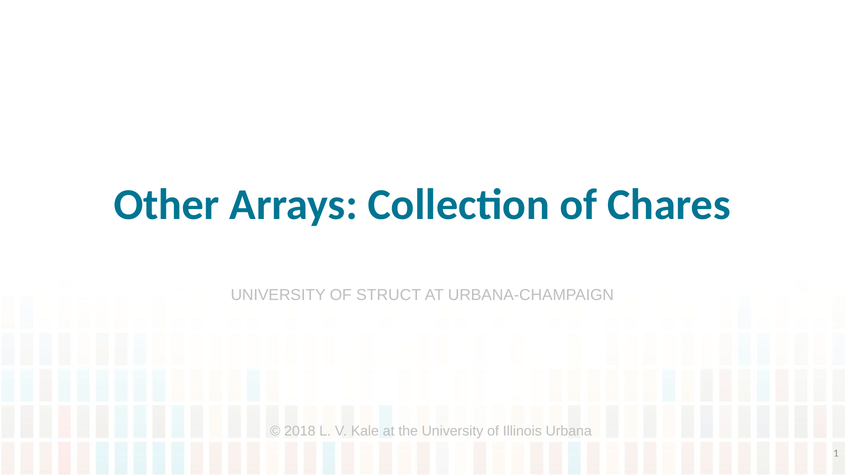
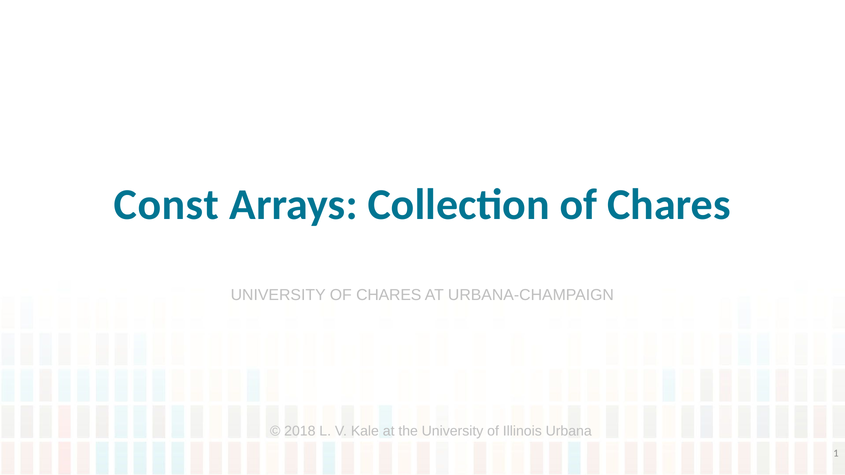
Other: Other -> Const (166, 205)
UNIVERSITY OF STRUCT: STRUCT -> CHARES (389, 295)
